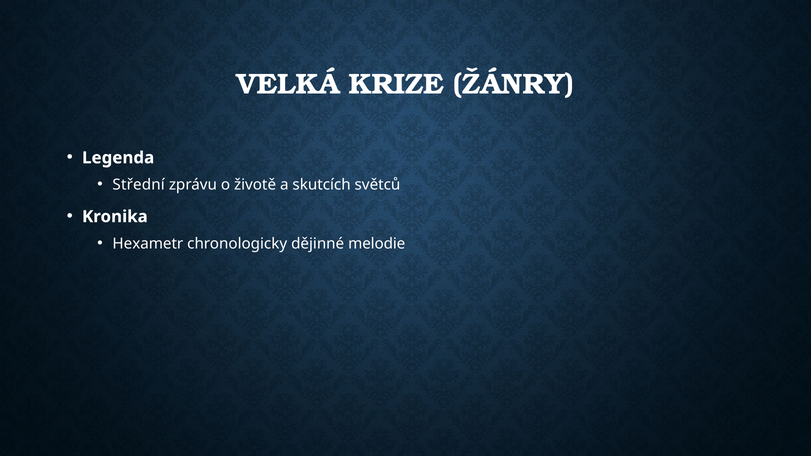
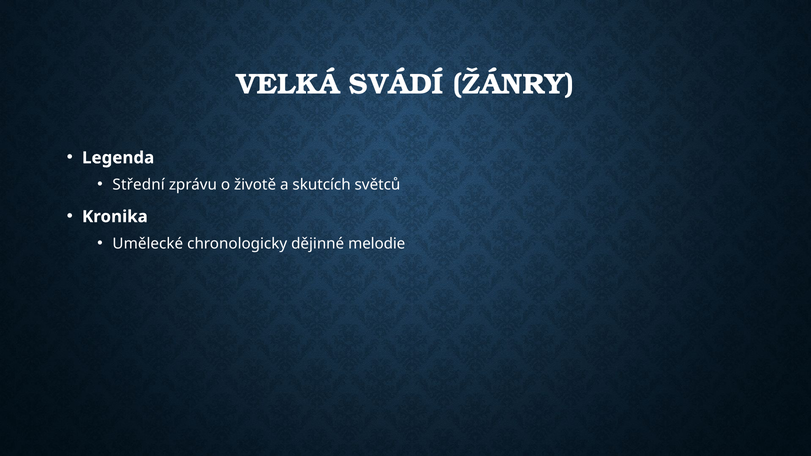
KRIZE: KRIZE -> SVÁDÍ (396, 84)
Hexametr: Hexametr -> Umělecké (148, 244)
